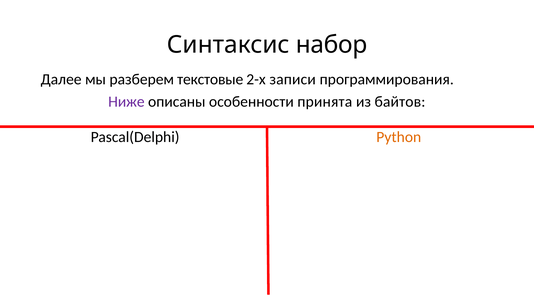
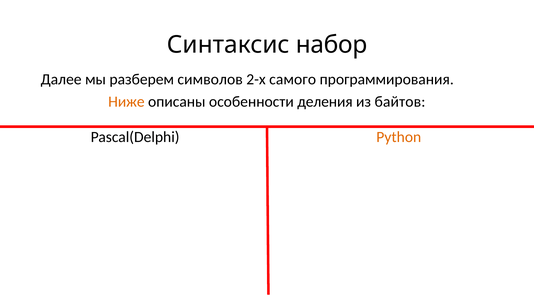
текстовые: текстовые -> символов (210, 79)
записи: записи -> самого (293, 79)
Ниже colour: purple -> orange (126, 102)
принята: принята -> деления (325, 102)
